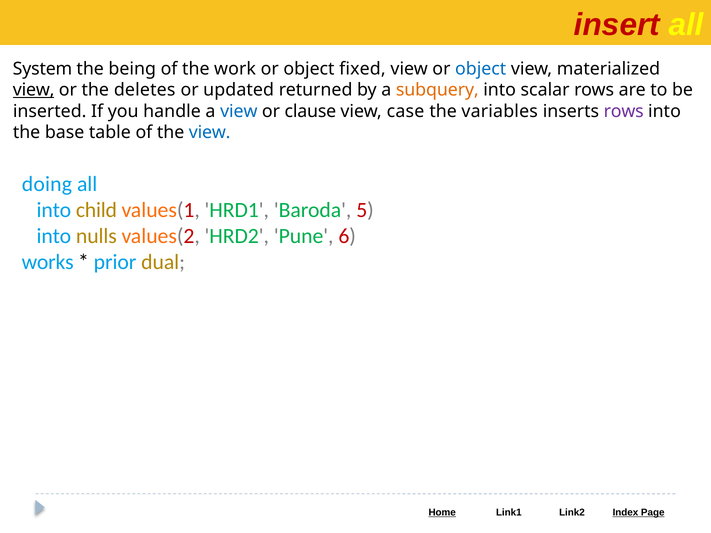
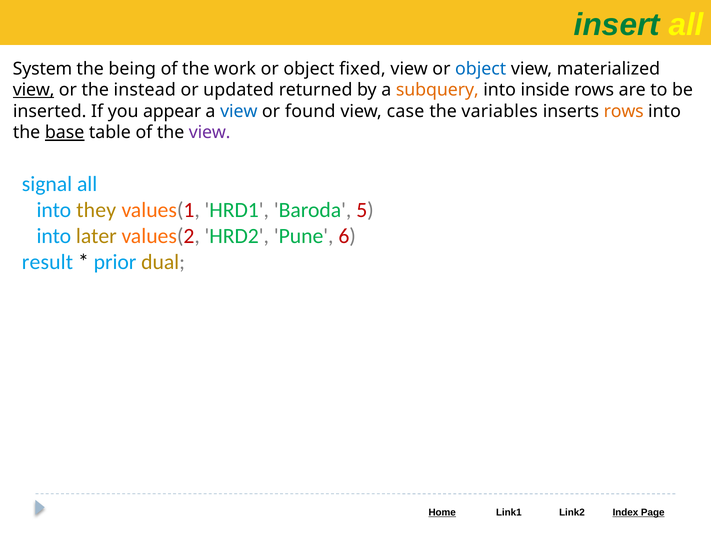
insert colour: red -> green (617, 25)
deletes: deletes -> instead (145, 90)
scalar: scalar -> inside (545, 90)
handle: handle -> appear (172, 111)
clause: clause -> found (310, 111)
rows colour: purple -> orange (624, 111)
base underline: none -> present (65, 133)
view colour: blue -> purple (210, 133)
doing: doing -> signal (47, 184)
child: child -> they (96, 210)
nulls: nulls -> later (96, 236)
works: works -> result (47, 262)
